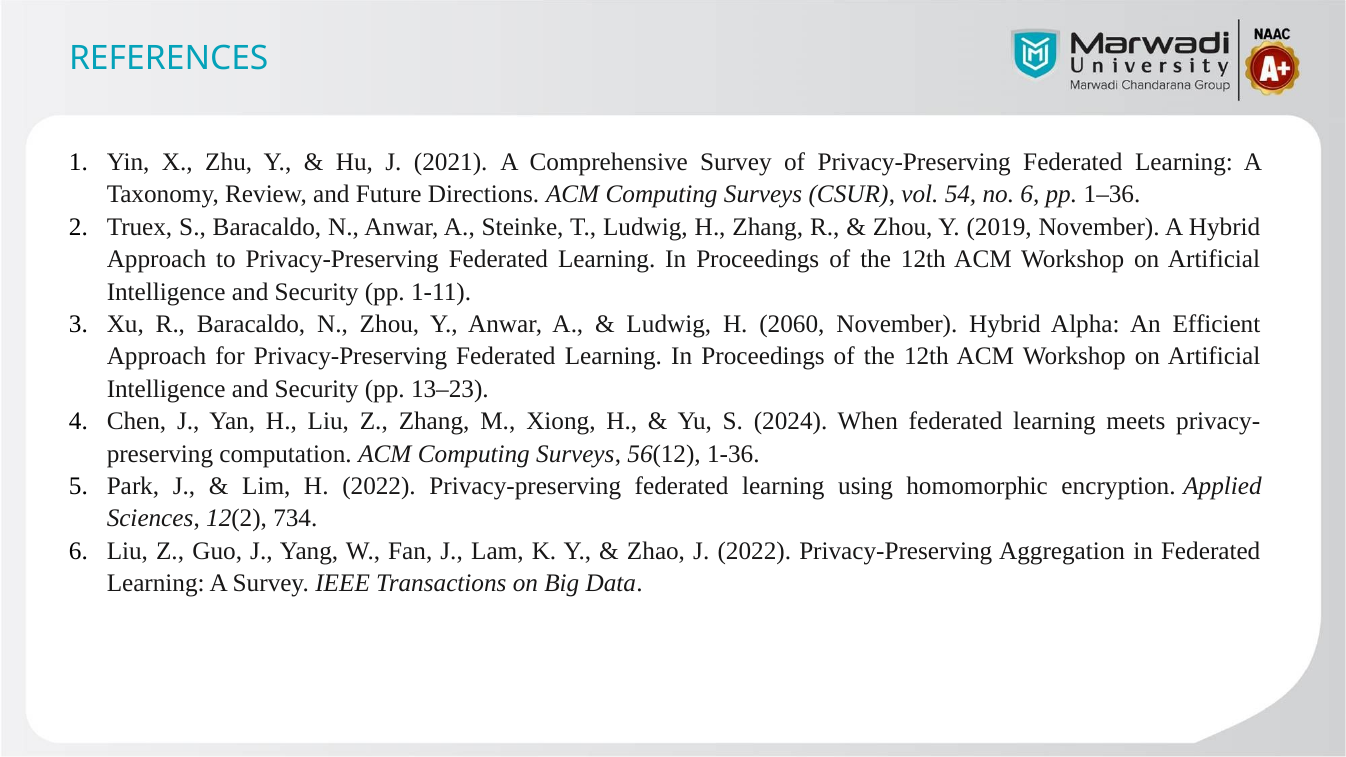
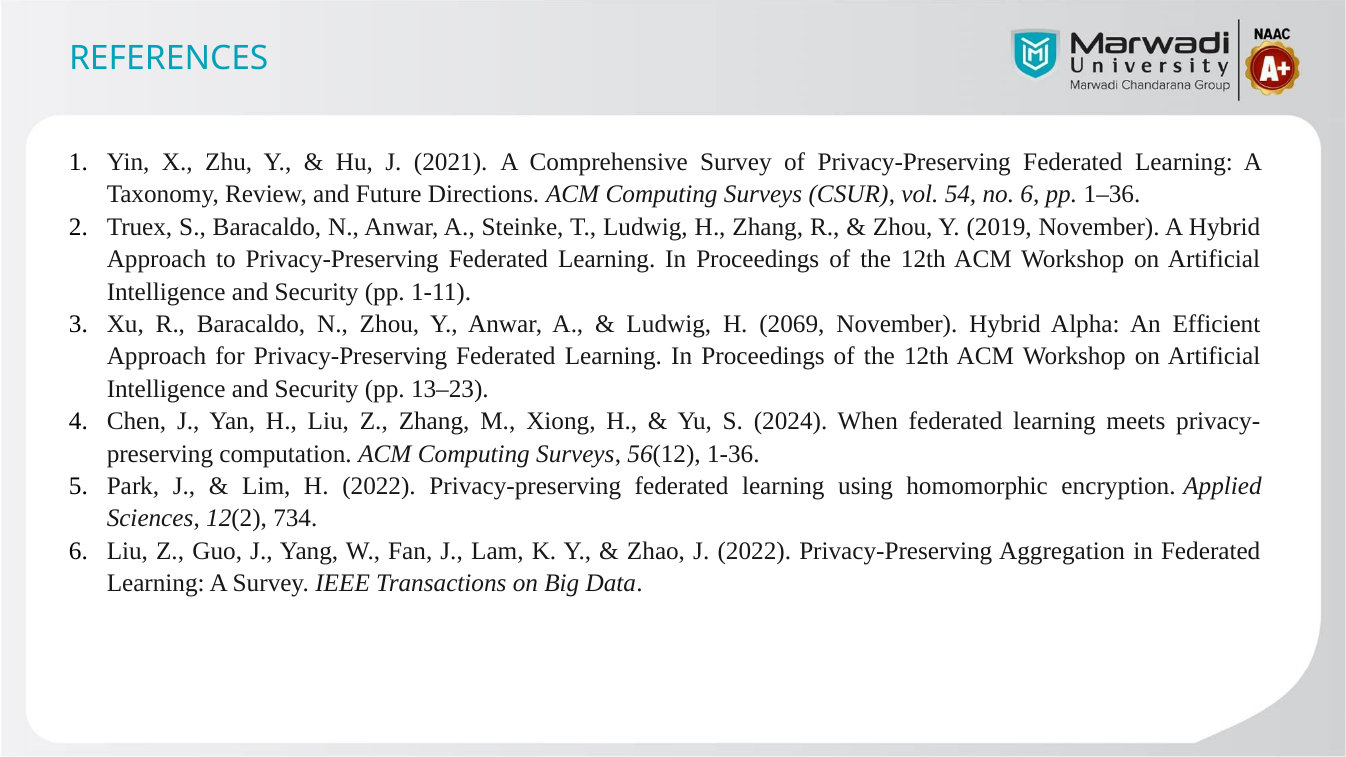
2060: 2060 -> 2069 (792, 324)
